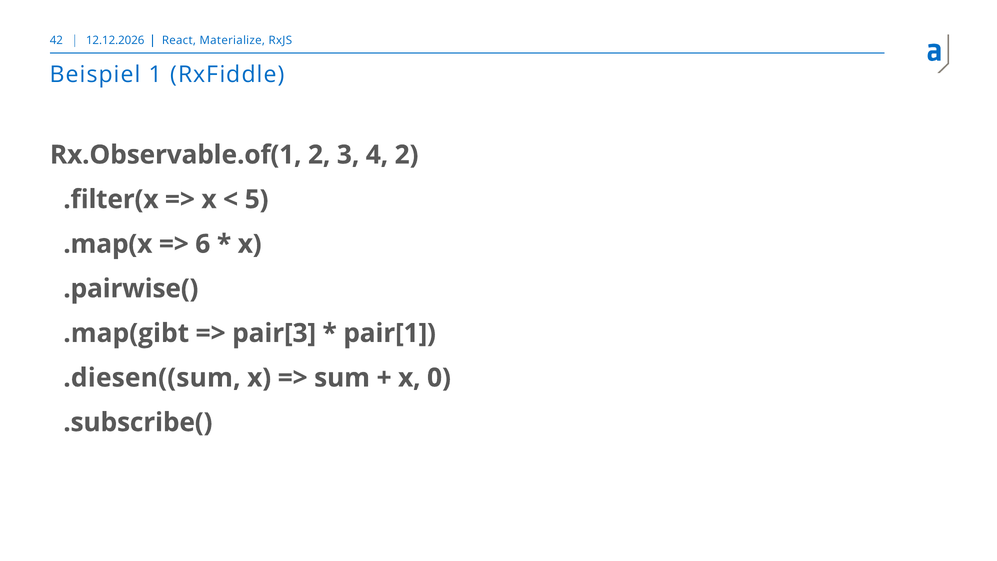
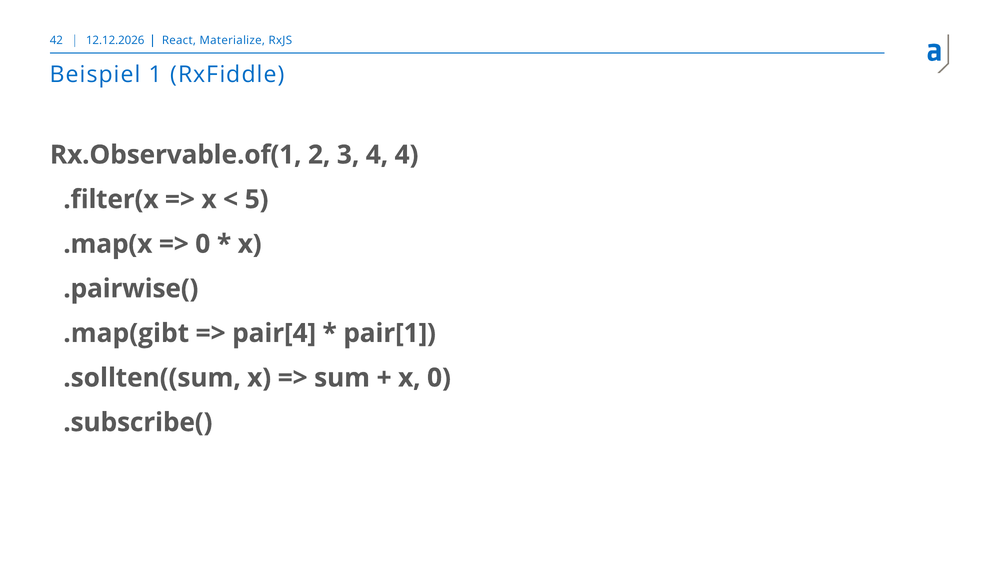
4 2: 2 -> 4 (407, 155)
6: 6 -> 0 (203, 244)
pair[3: pair[3 -> pair[4 (274, 333)
.diesen((sum: .diesen((sum -> .sollten((sum (152, 378)
